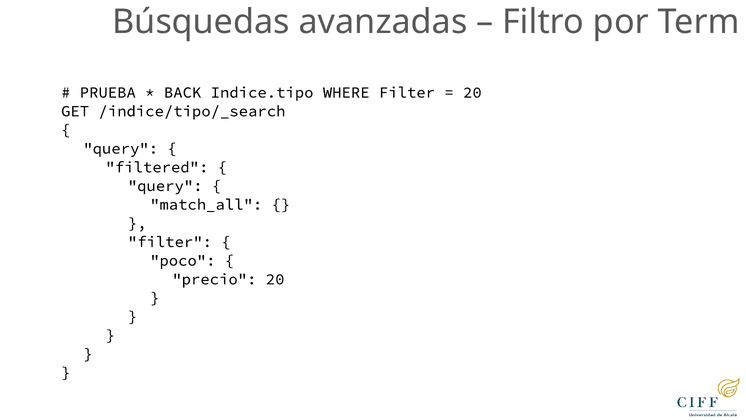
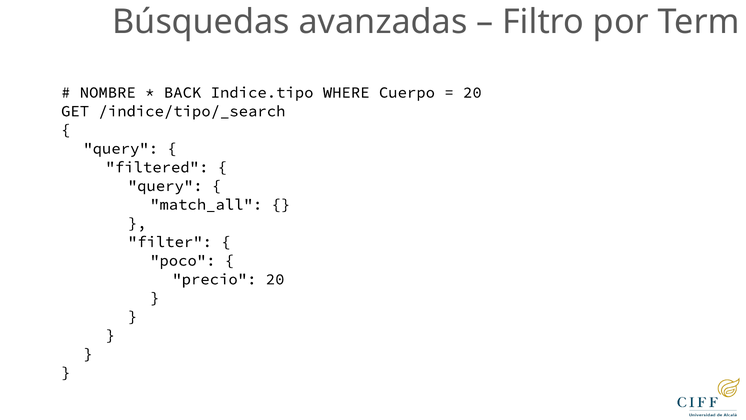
PRUEBA: PRUEBA -> NOMBRE (108, 92)
WHERE Filter: Filter -> Cuerpo (407, 92)
